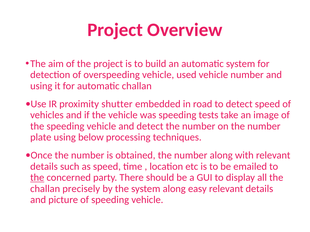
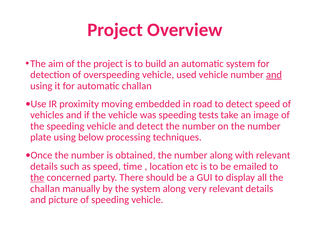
and underline: none -> present (274, 75)
shutter: shutter -> moving (117, 104)
precisely: precisely -> manually (81, 189)
easy: easy -> very (197, 189)
